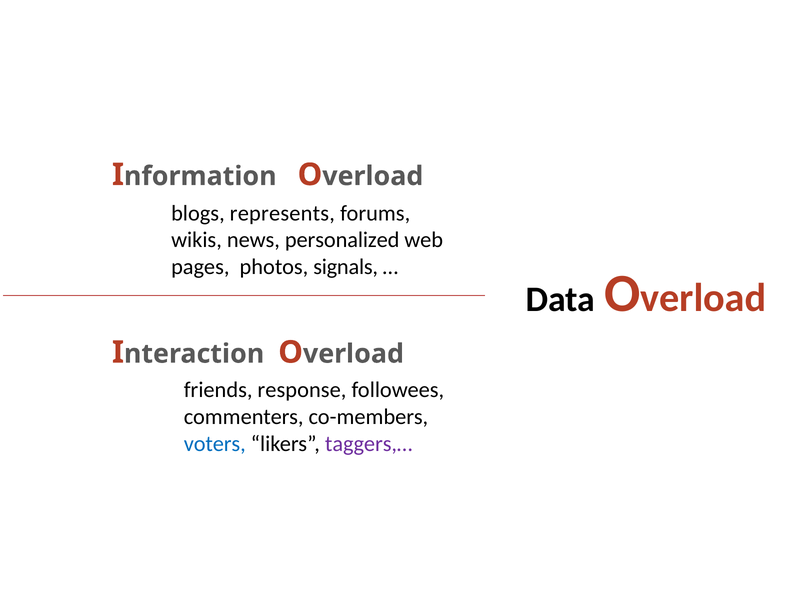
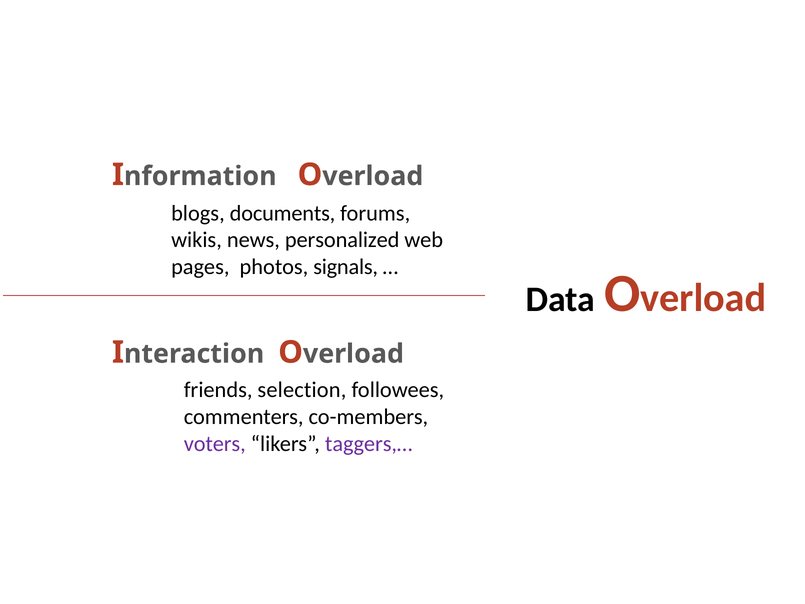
represents: represents -> documents (283, 213)
response: response -> selection (302, 390)
voters colour: blue -> purple (215, 444)
